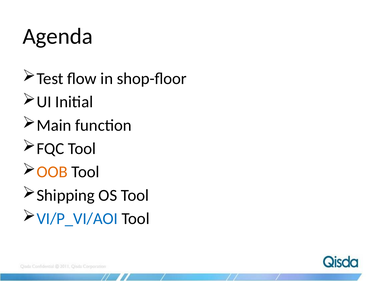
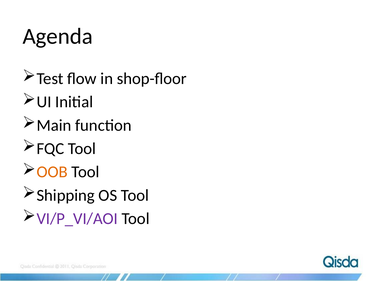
VI/P_VI/AOI colour: blue -> purple (77, 219)
